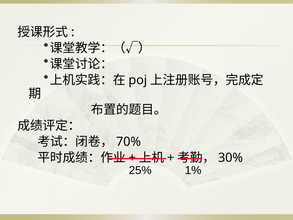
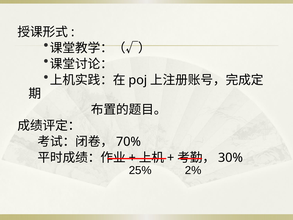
1%: 1% -> 2% (193, 170)
